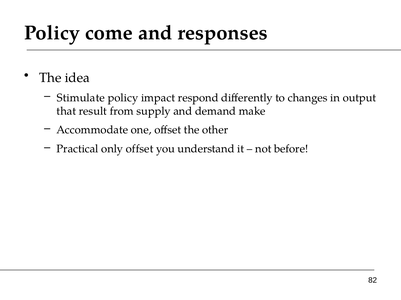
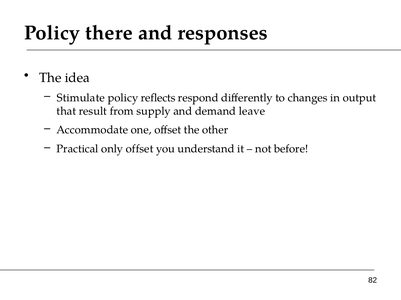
come: come -> there (109, 33)
impact: impact -> reflects (158, 98)
make: make -> leave (252, 111)
